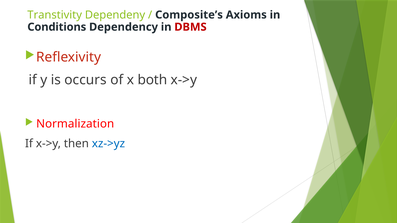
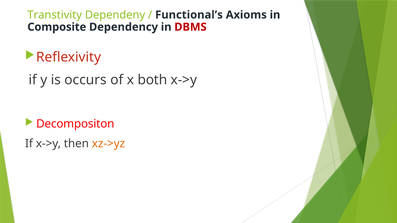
Composite’s: Composite’s -> Functional’s (189, 15)
Conditions: Conditions -> Composite (57, 27)
Normalization: Normalization -> Decompositon (75, 124)
xz->yz colour: blue -> orange (108, 144)
